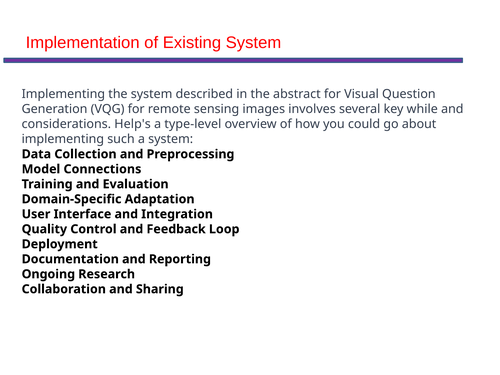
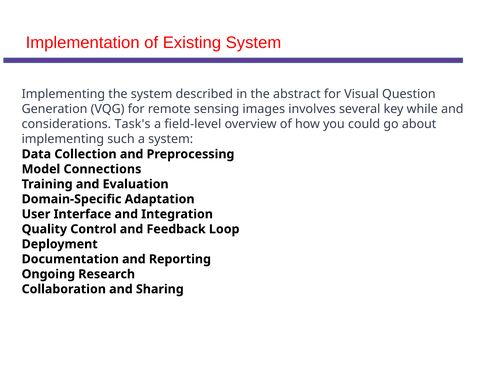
Help's: Help's -> Task's (133, 124)
type-level: type-level -> field-level (193, 124)
